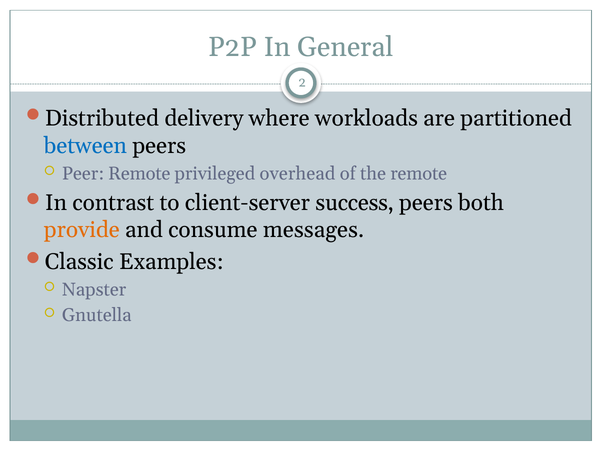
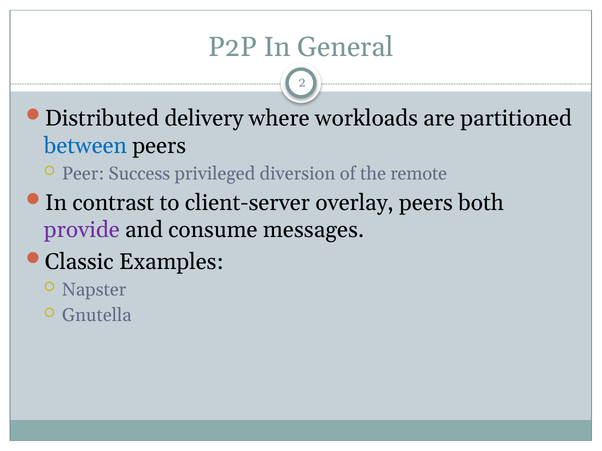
Peer Remote: Remote -> Success (139, 174)
overhead: overhead -> diversion (298, 174)
success: success -> overlay (355, 203)
provide colour: orange -> purple (82, 230)
